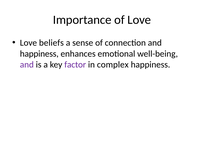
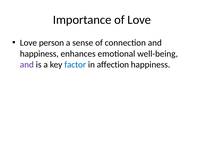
beliefs: beliefs -> person (51, 43)
factor colour: purple -> blue (75, 65)
complex: complex -> affection (113, 65)
